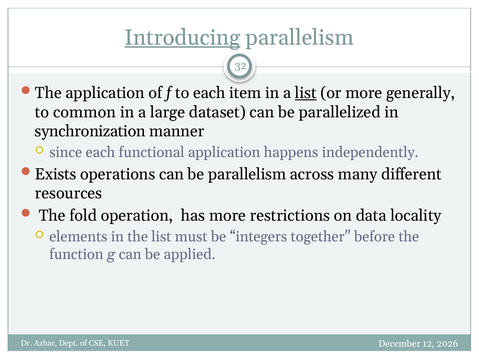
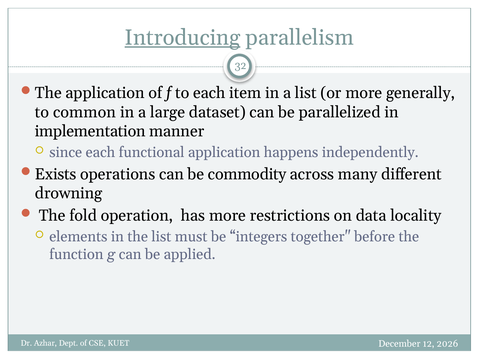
list underline: present -> none (306, 93)
synchronization: synchronization -> implementation (90, 131)
be parallelism: parallelism -> commodity (247, 174)
resources: resources -> drowning (69, 193)
